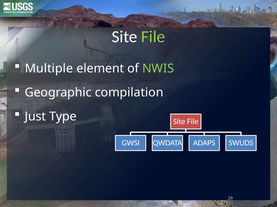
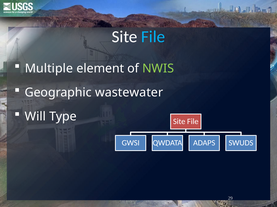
File colour: light green -> light blue (153, 37)
compilation: compilation -> wastewater (129, 93)
Just: Just -> Will (35, 117)
